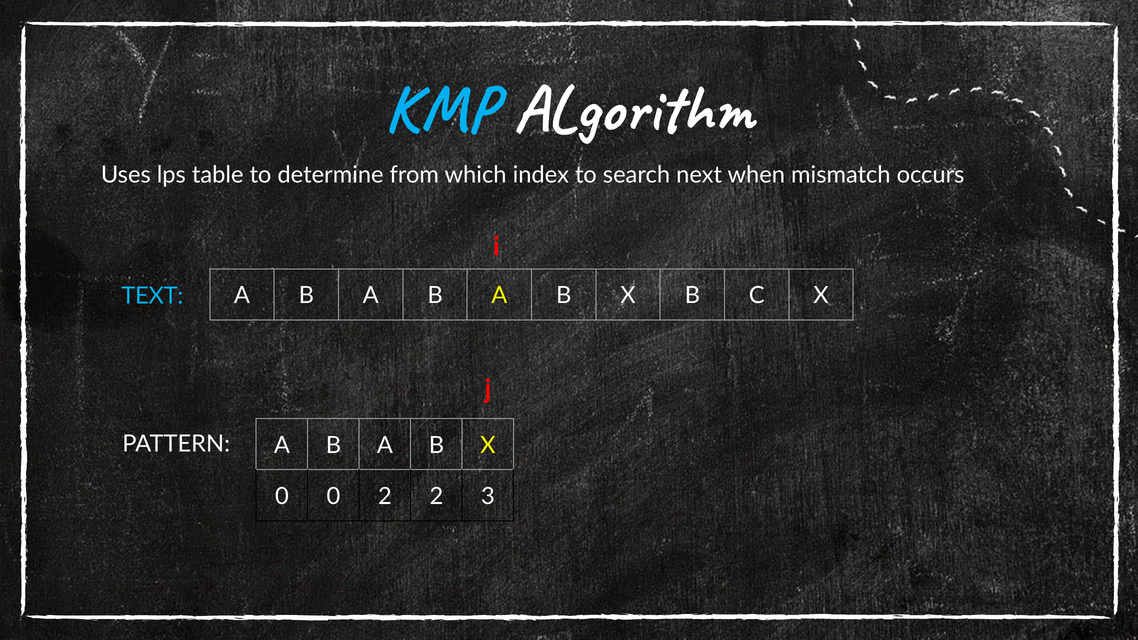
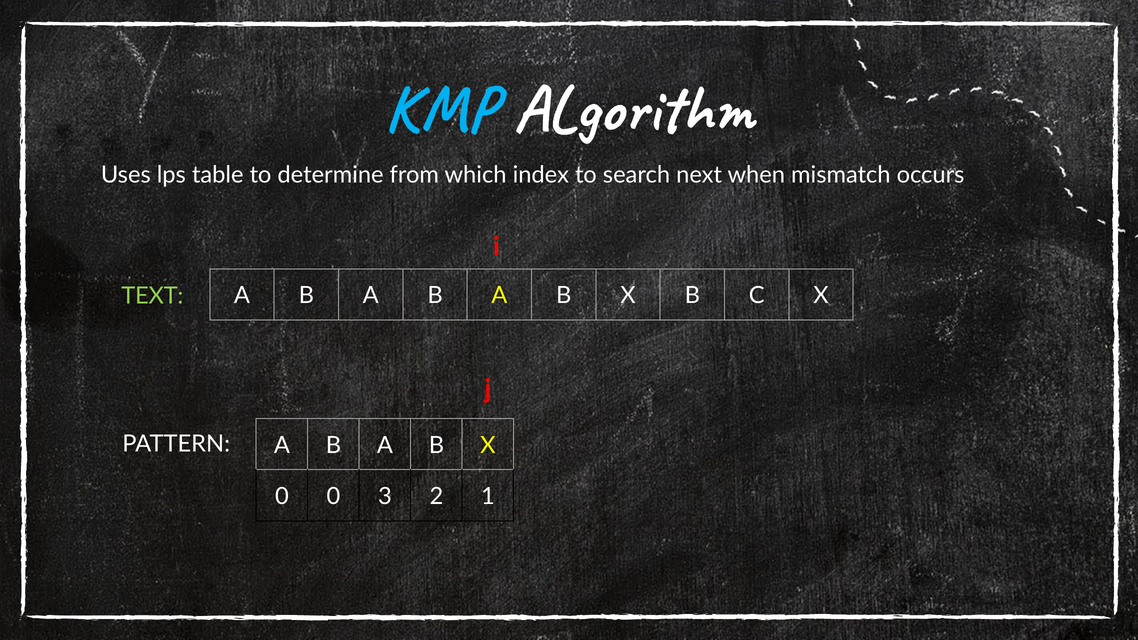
TEXT colour: light blue -> light green (152, 296)
0 2: 2 -> 3 (385, 497)
3: 3 -> 1 (488, 497)
